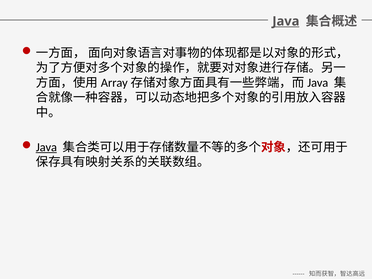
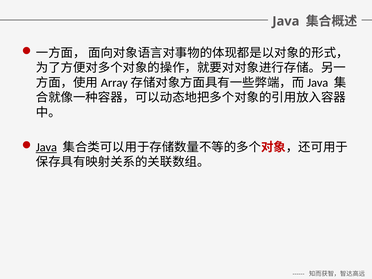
Java underline: present -> none (286, 21)
